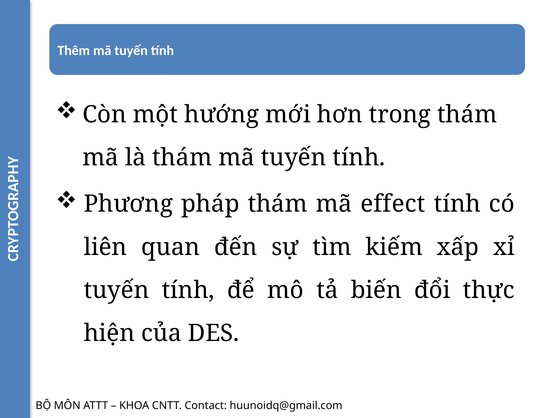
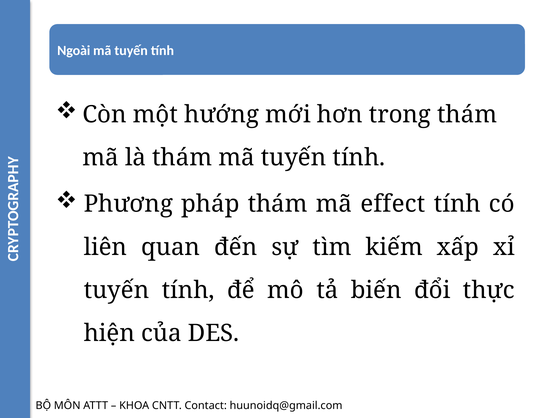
Thêm: Thêm -> Ngoài (74, 51)
